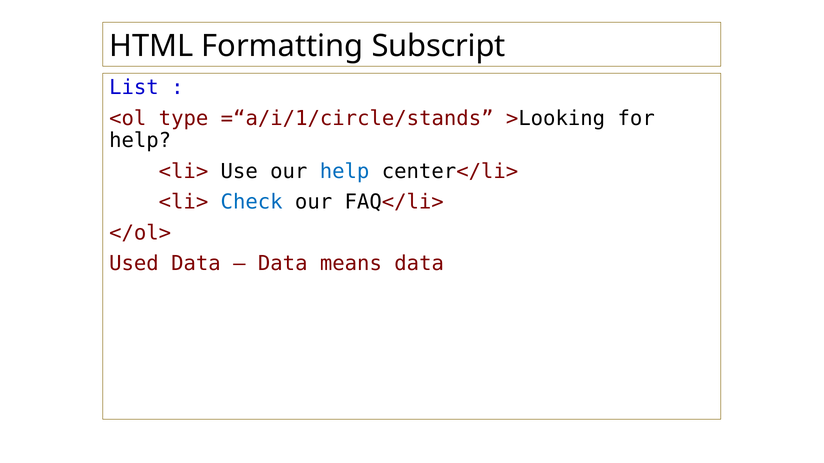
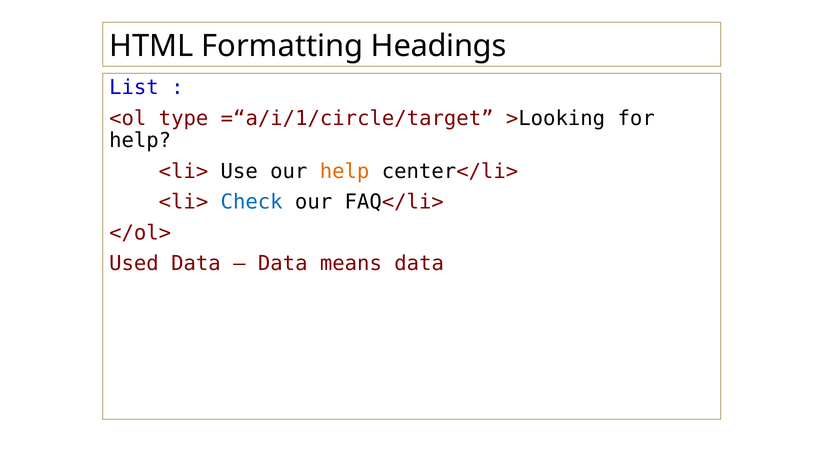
Subscript: Subscript -> Headings (439, 46)
=“a/i/1/circle/stands: =“a/i/1/circle/stands -> =“a/i/1/circle/target (357, 118)
help colour: blue -> orange (345, 171)
